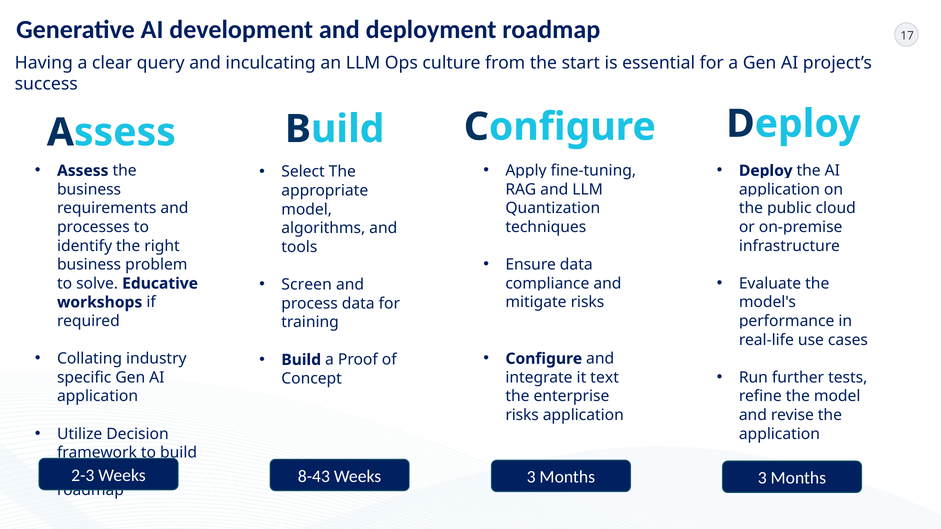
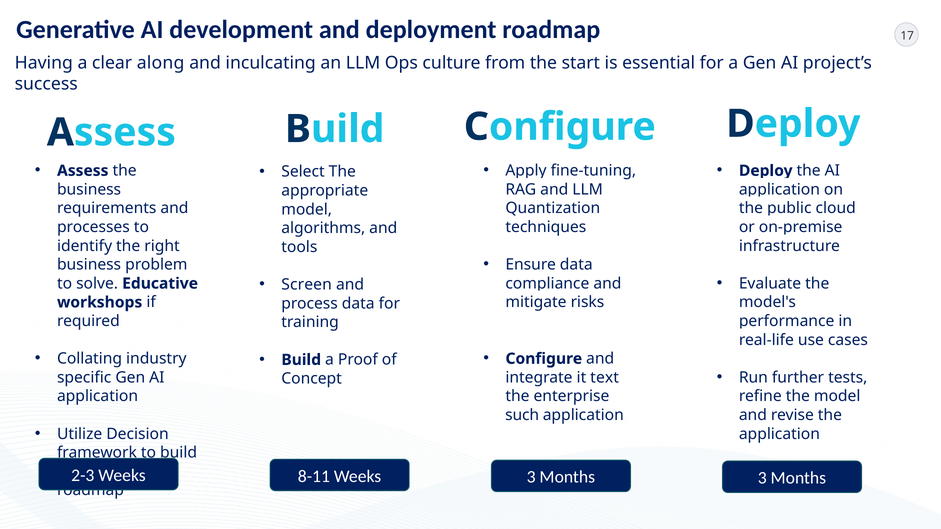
query: query -> along (161, 63)
risks: risks -> such (522, 415)
8-43: 8-43 -> 8-11 (314, 476)
